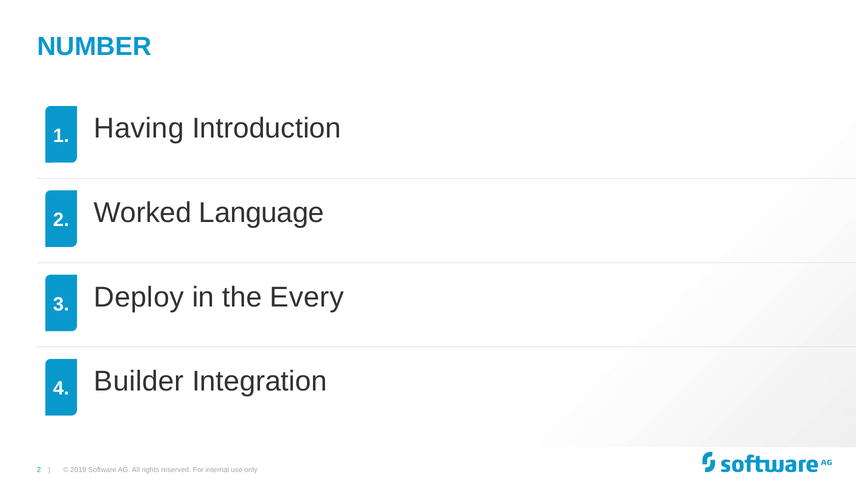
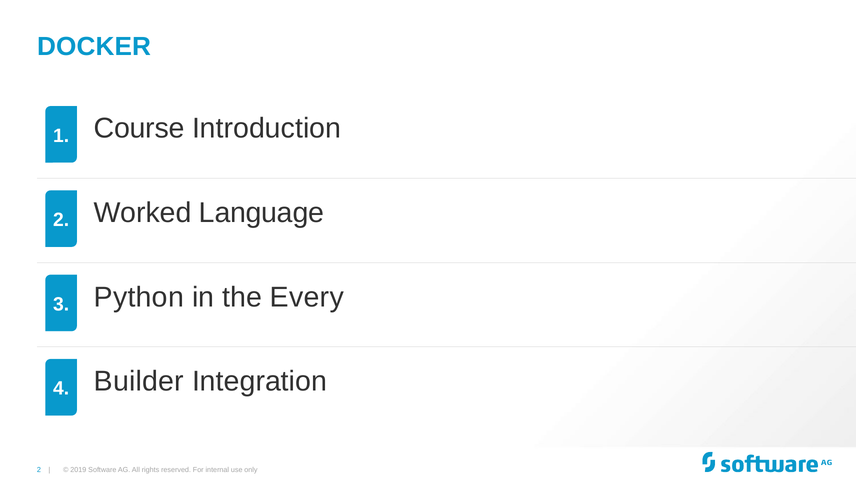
NUMBER: NUMBER -> DOCKER (94, 46)
Having: Having -> Course (139, 128)
Deploy: Deploy -> Python (139, 297)
